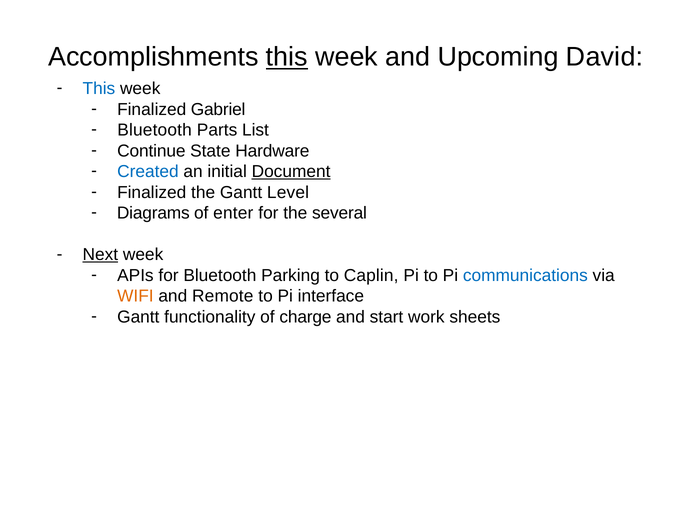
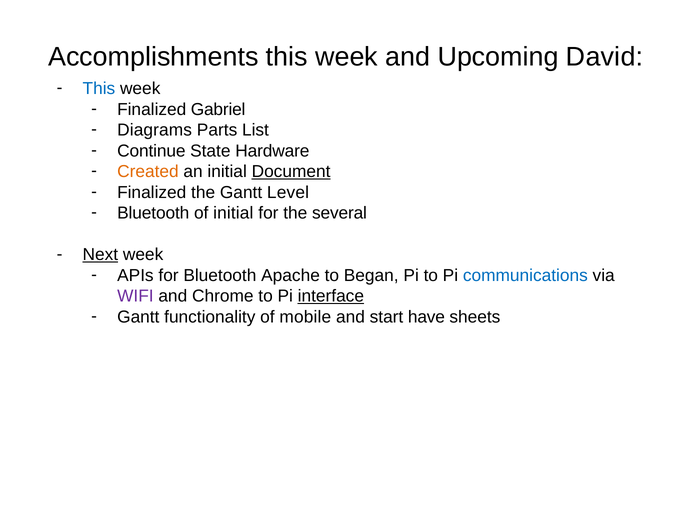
this underline: present -> none (287, 57)
Bluetooth: Bluetooth -> Diagrams (155, 130)
Created colour: blue -> orange (148, 172)
Diagrams: Diagrams -> Bluetooth (153, 213)
of enter: enter -> initial (233, 213)
Parking: Parking -> Apache (291, 275)
Caplin: Caplin -> Began (371, 275)
WIFI colour: orange -> purple (135, 296)
Remote: Remote -> Chrome (223, 296)
interface underline: none -> present (331, 296)
charge: charge -> mobile (305, 317)
work: work -> have (426, 317)
